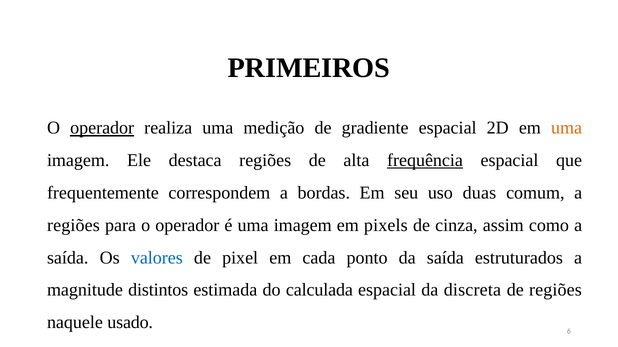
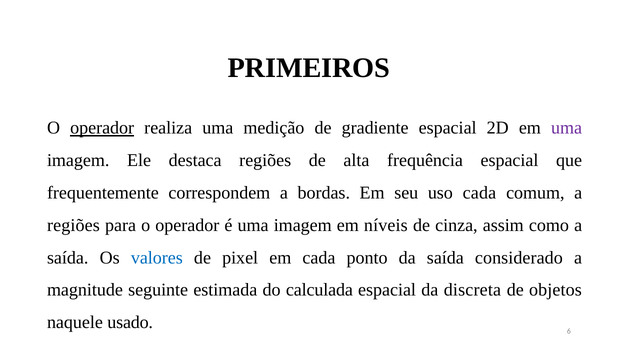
uma colour: orange -> purple (567, 128)
frequência underline: present -> none (425, 161)
uso duas: duas -> cada (479, 193)
pixels: pixels -> níveis (386, 226)
estruturados: estruturados -> considerado (519, 258)
distintos: distintos -> seguinte (158, 291)
de regiões: regiões -> objetos (555, 291)
